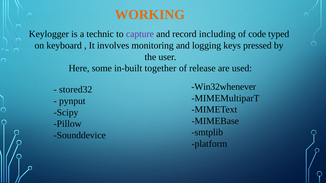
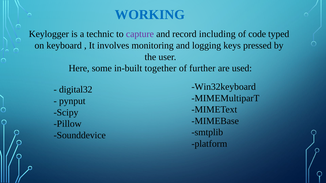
WORKING colour: orange -> blue (150, 15)
release: release -> further (202, 68)
Win32whenever: Win32whenever -> Win32keyboard (224, 87)
stored32: stored32 -> digital32 (76, 90)
